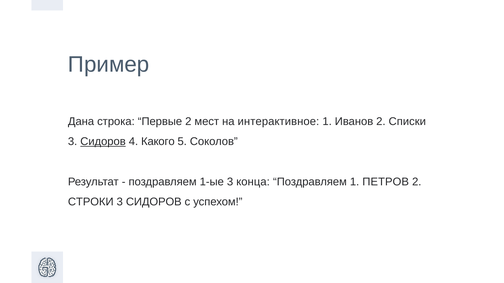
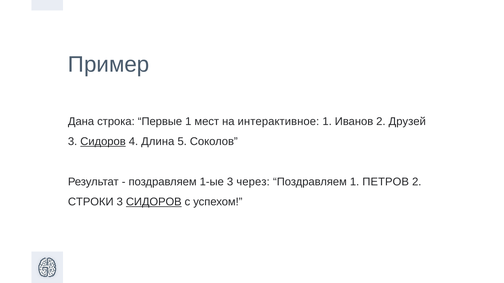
Первые 2: 2 -> 1 (188, 122)
Списки: Списки -> Друзей (407, 122)
Какого: Какого -> Длина (158, 142)
конца: конца -> через (253, 182)
СИДОРОВ underline: none -> present (154, 202)
